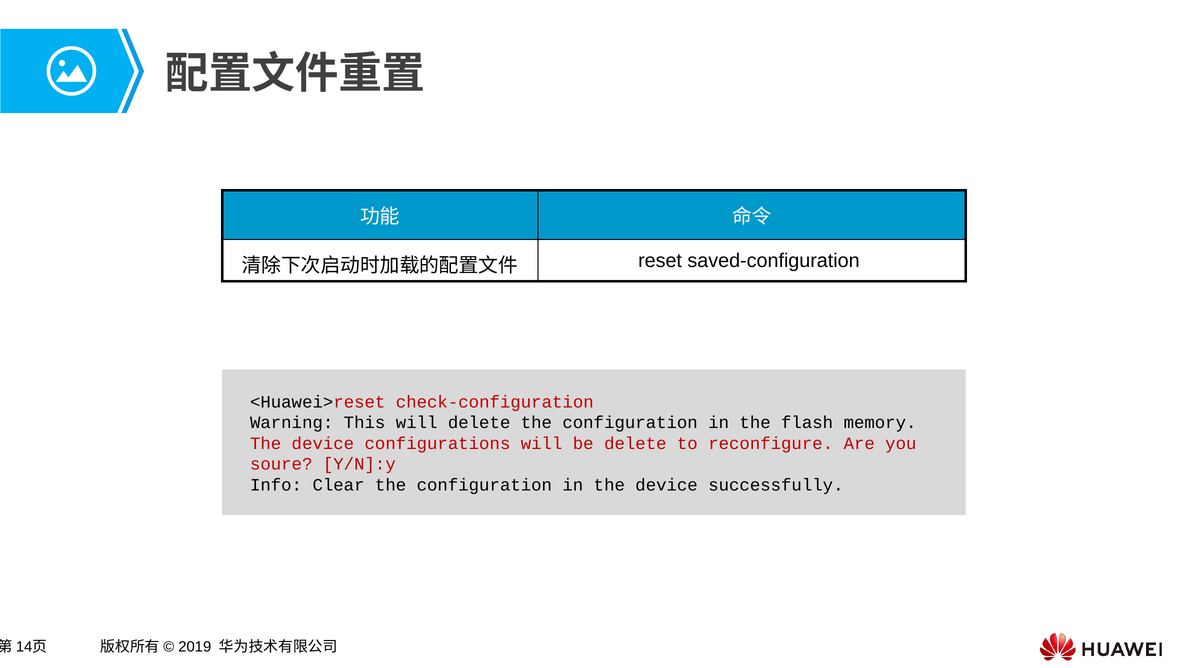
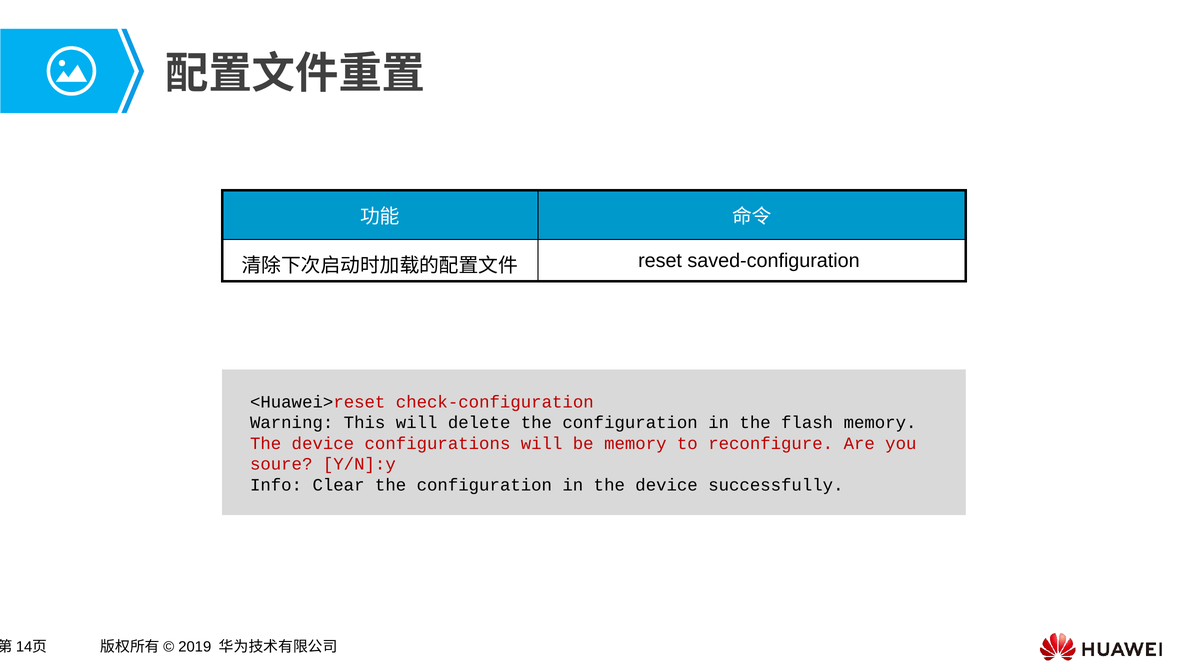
be delete: delete -> memory (635, 444)
